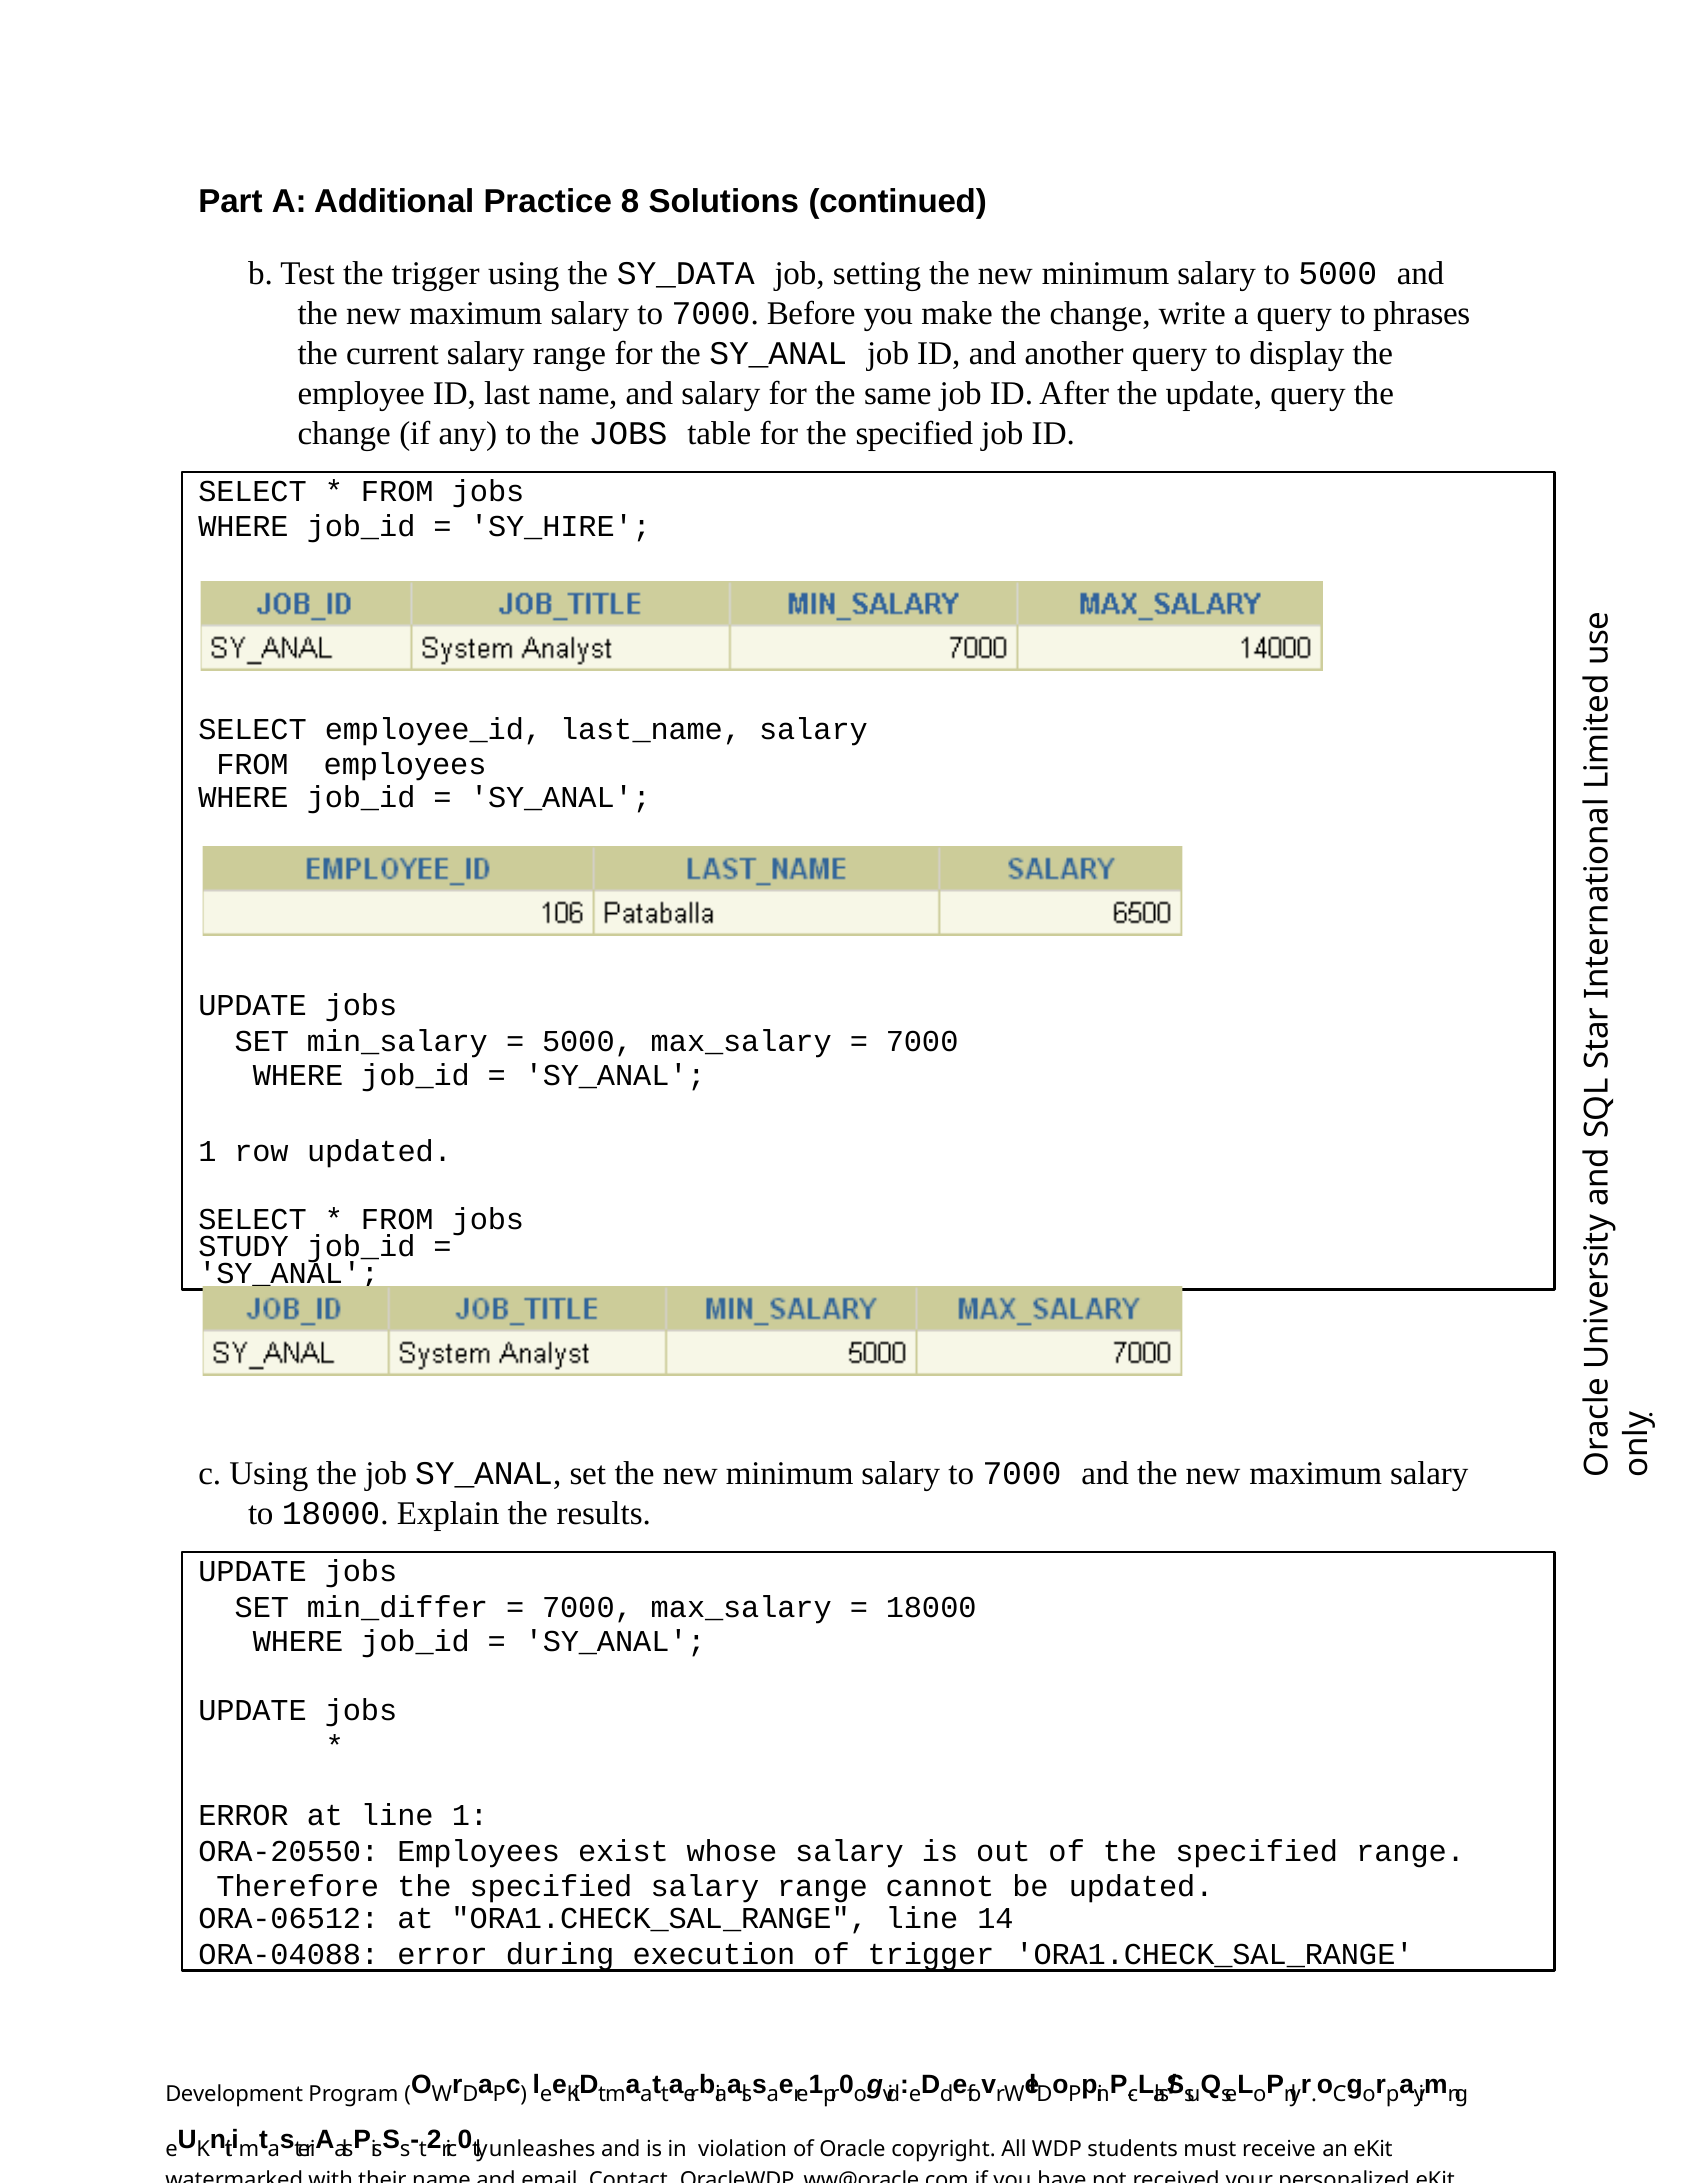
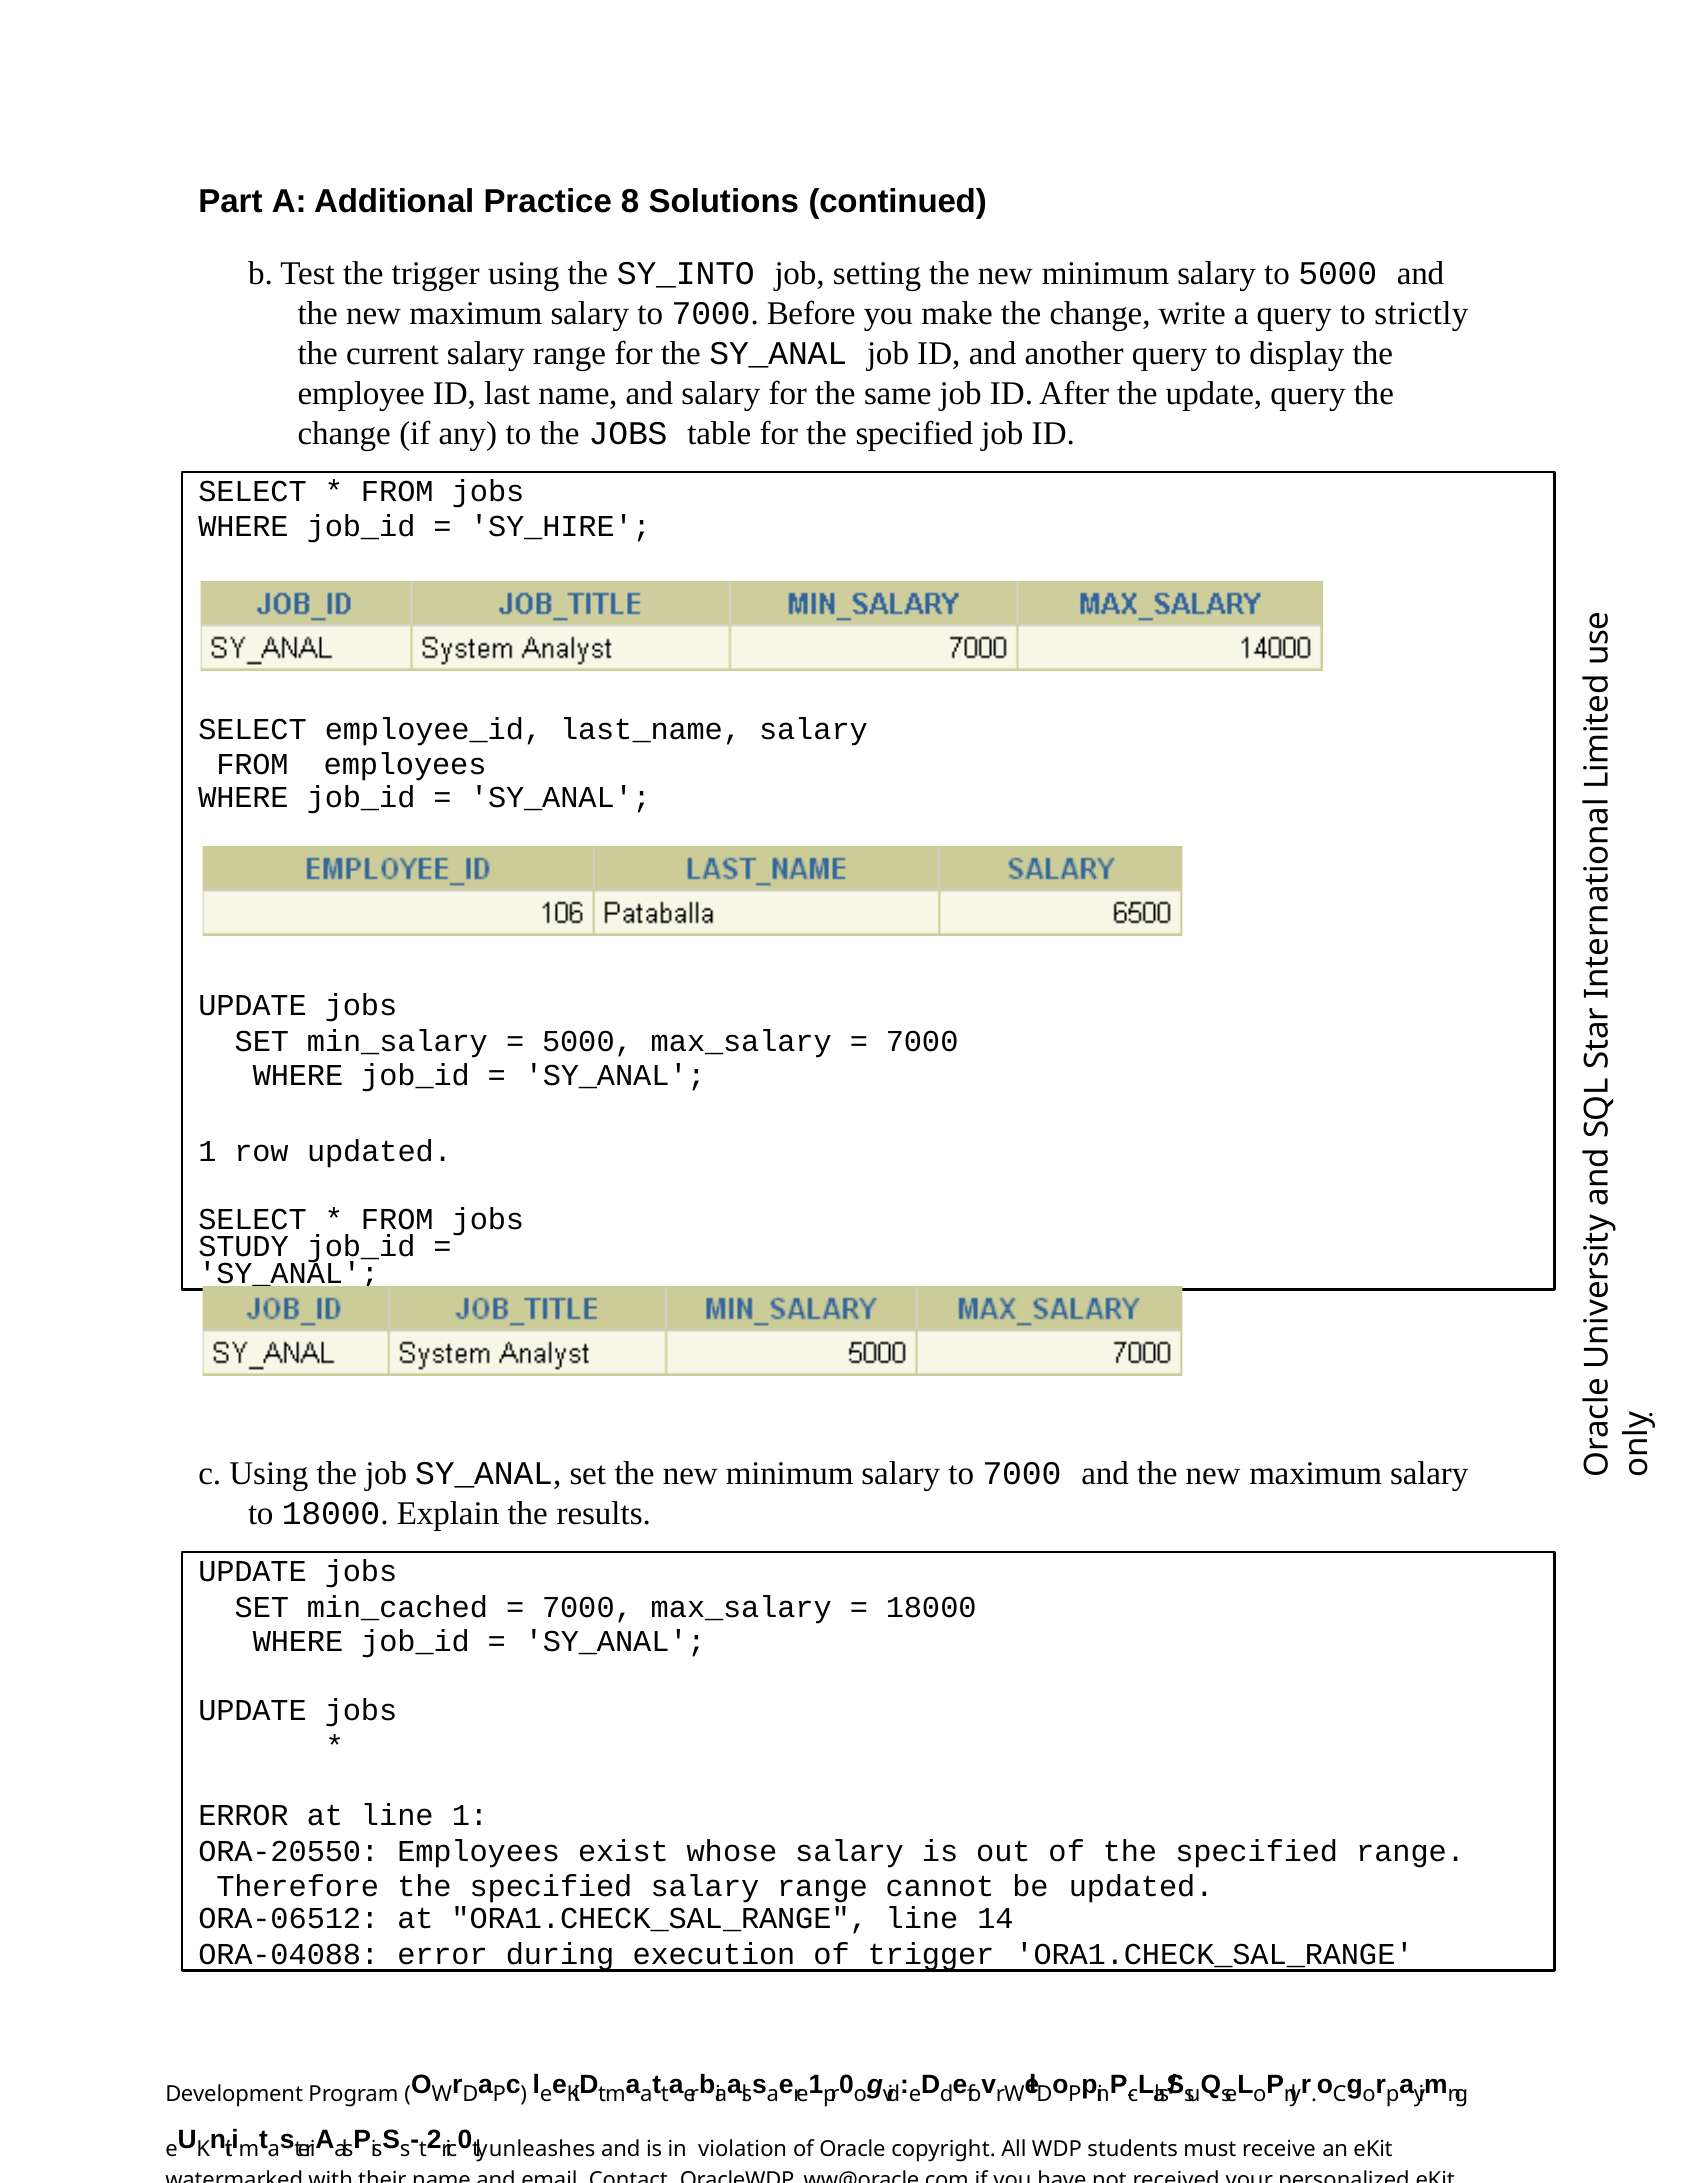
SY_DATA: SY_DATA -> SY_INTO (686, 274)
phrases: phrases -> strictly (1421, 314)
min_differ: min_differ -> min_cached (397, 1608)
